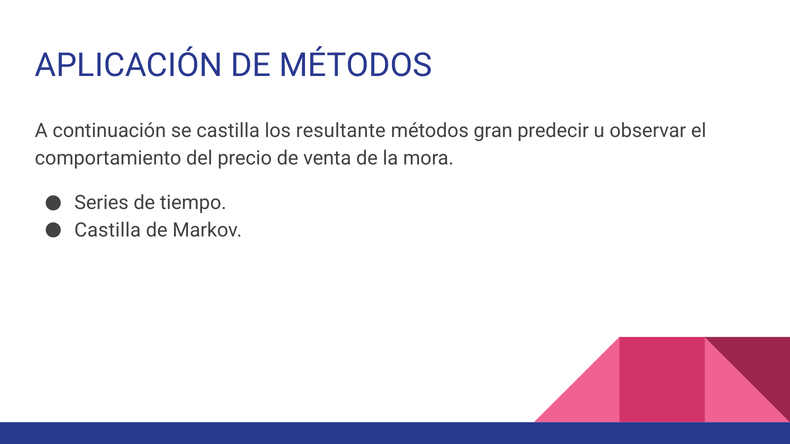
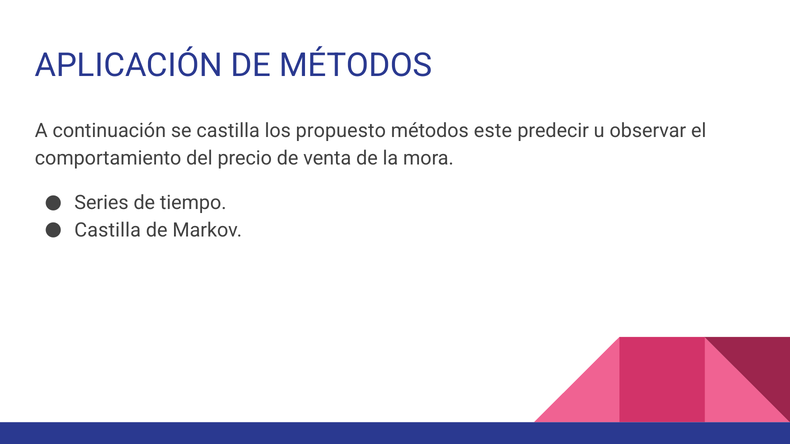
resultante: resultante -> propuesto (341, 131)
gran: gran -> este (493, 131)
